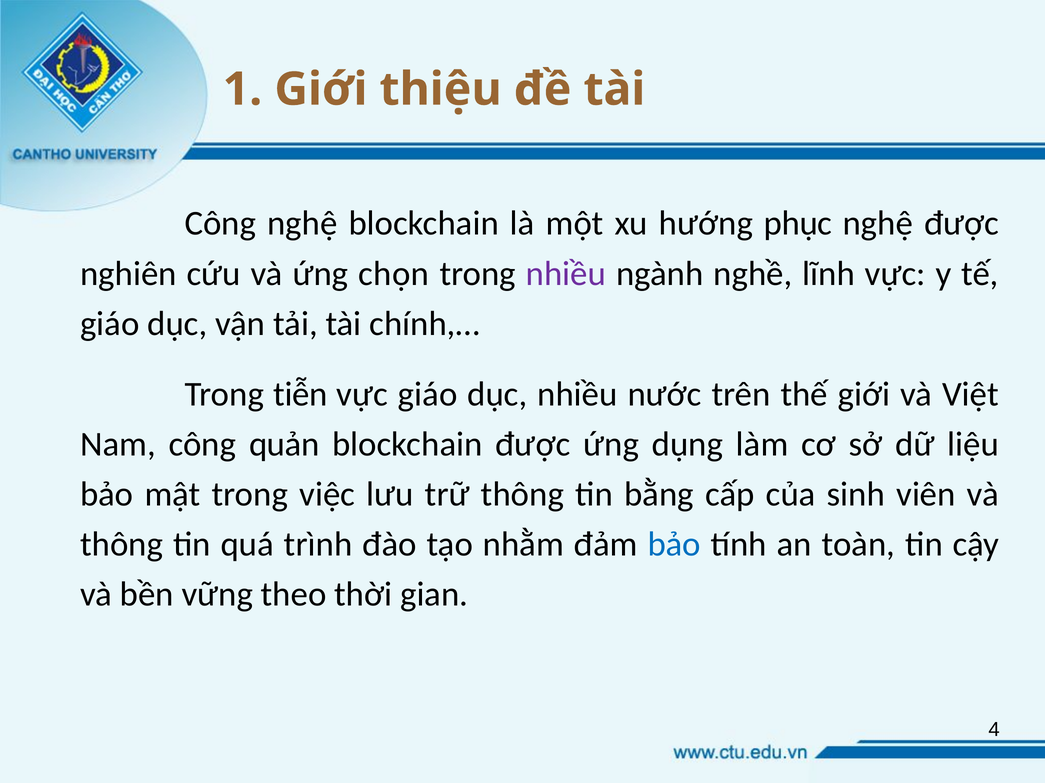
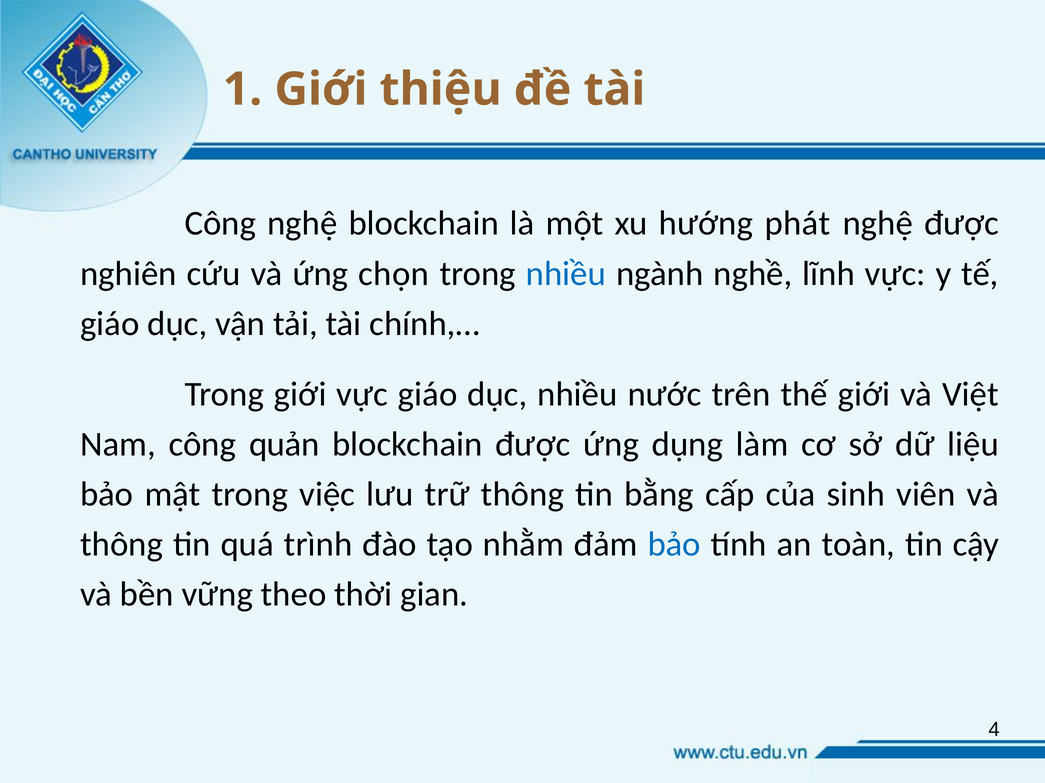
phục: phục -> phát (798, 224)
nhiều colour: purple -> blue (566, 274)
Trong tiễn: tiễn -> giới (300, 394)
